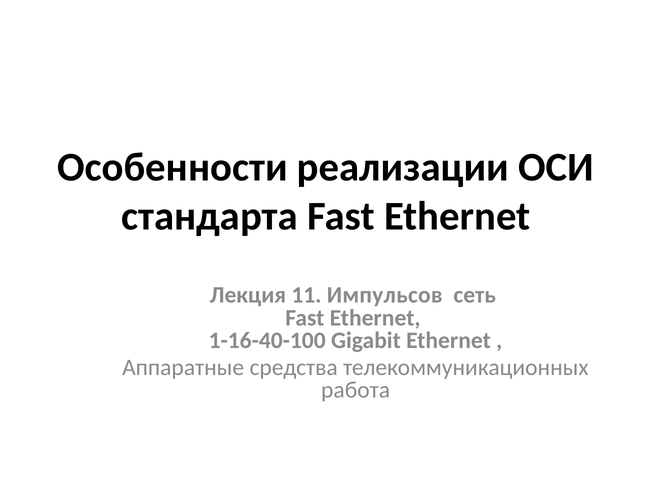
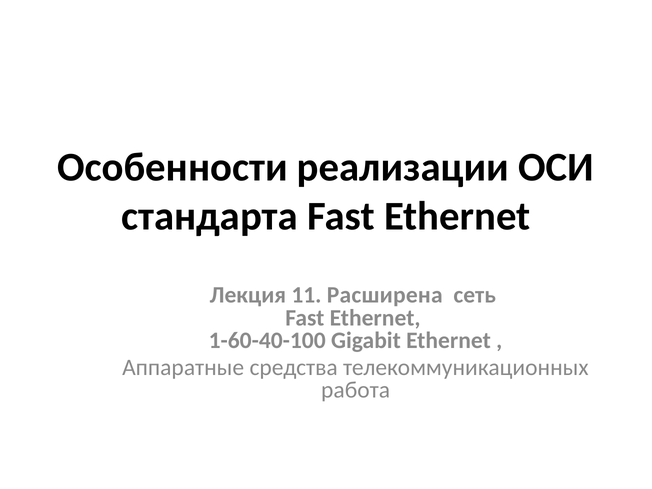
Импульсов: Импульсов -> Расширена (385, 295)
1-16-40-100: 1-16-40-100 -> 1-60-40-100 (267, 340)
